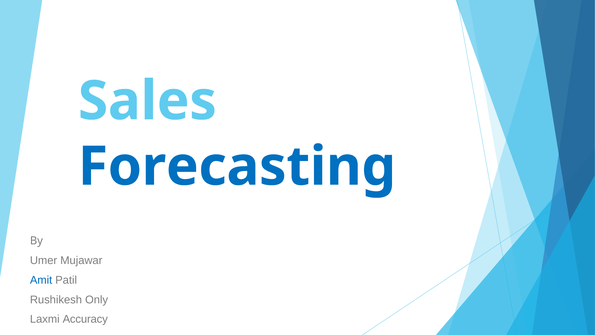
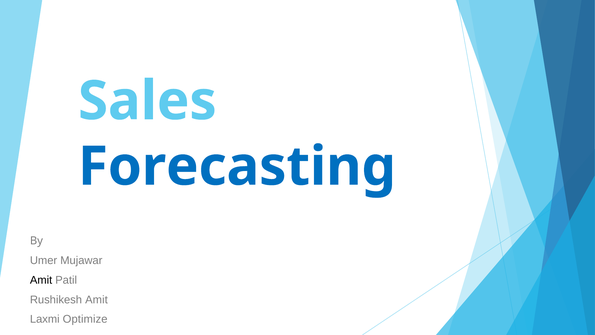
Amit colour: blue -> black (41, 280)
Rushikesh Only: Only -> Amit (96, 299)
Accuracy: Accuracy -> Optimize (85, 319)
